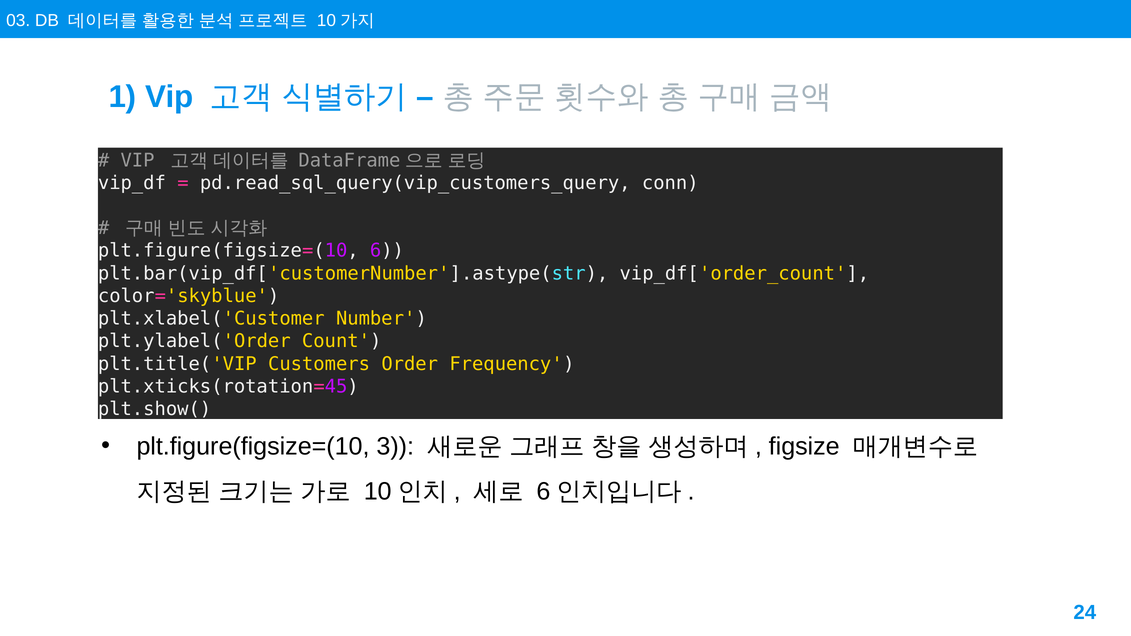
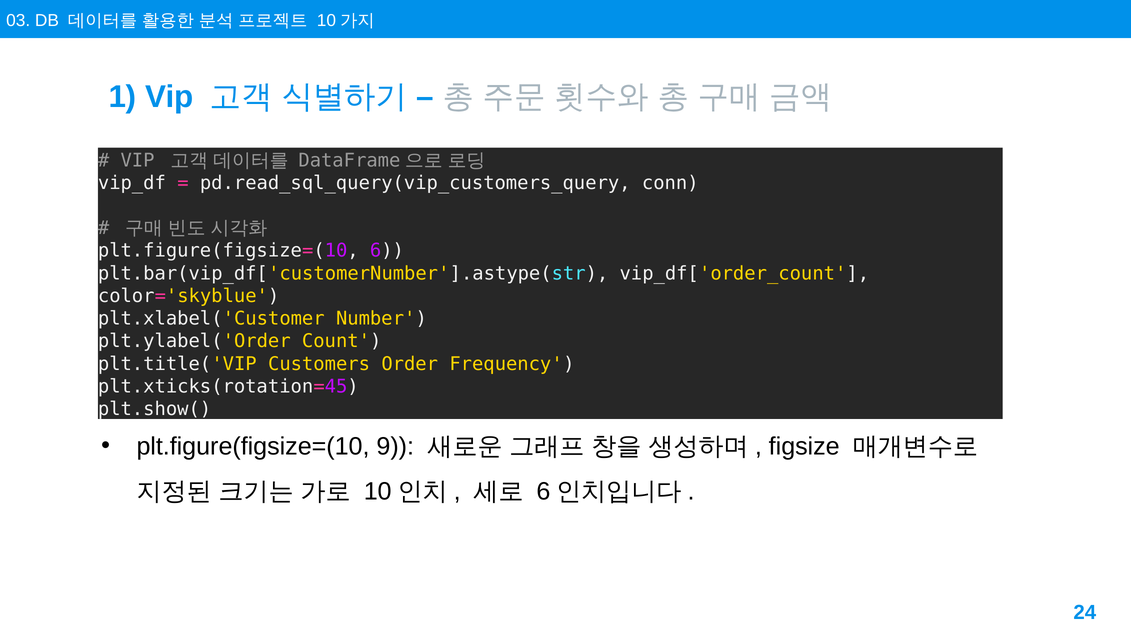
3: 3 -> 9 (395, 447)
